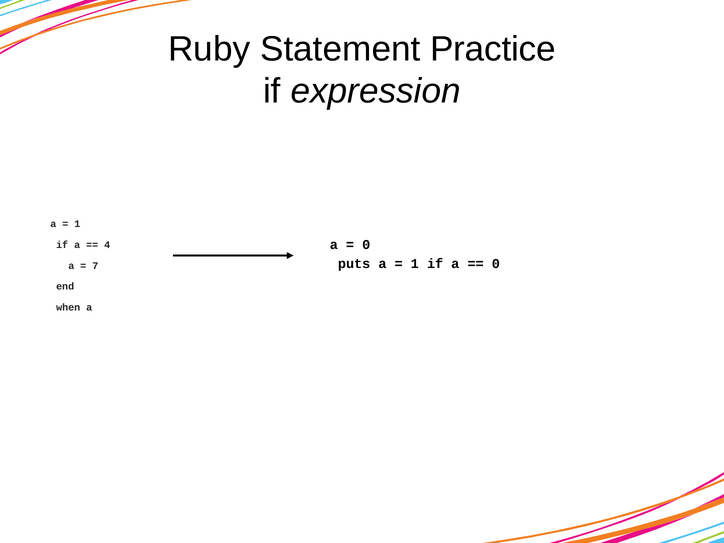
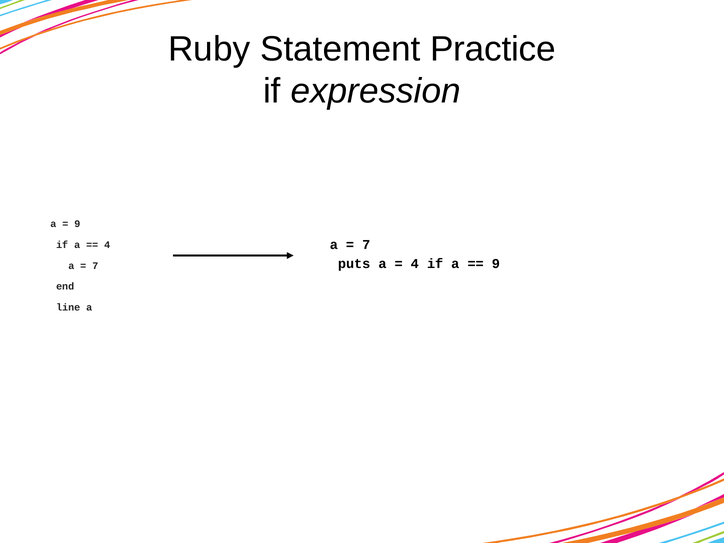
1: 1 -> 9 (77, 224)
0: 0 -> 7 (366, 245)
1: 1 -> 4 (415, 264)
0: 0 -> 9 (496, 264)
when: when -> line (68, 307)
